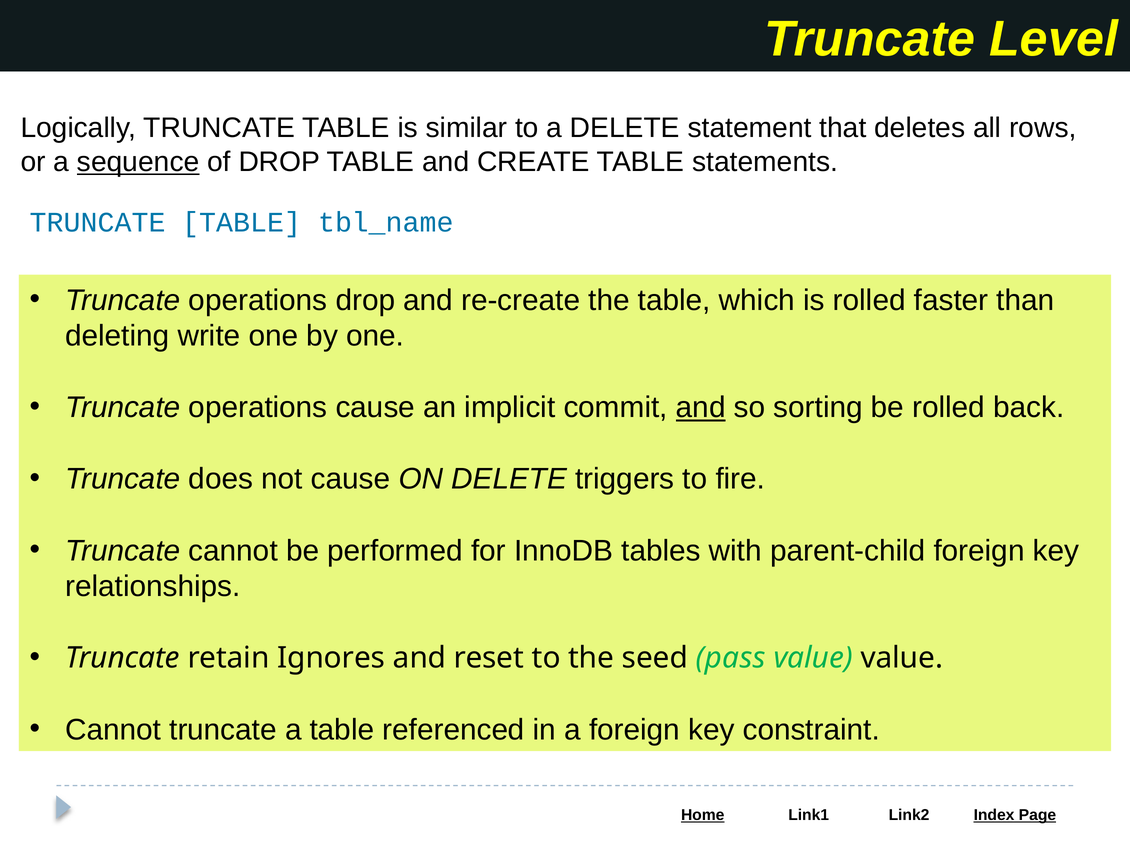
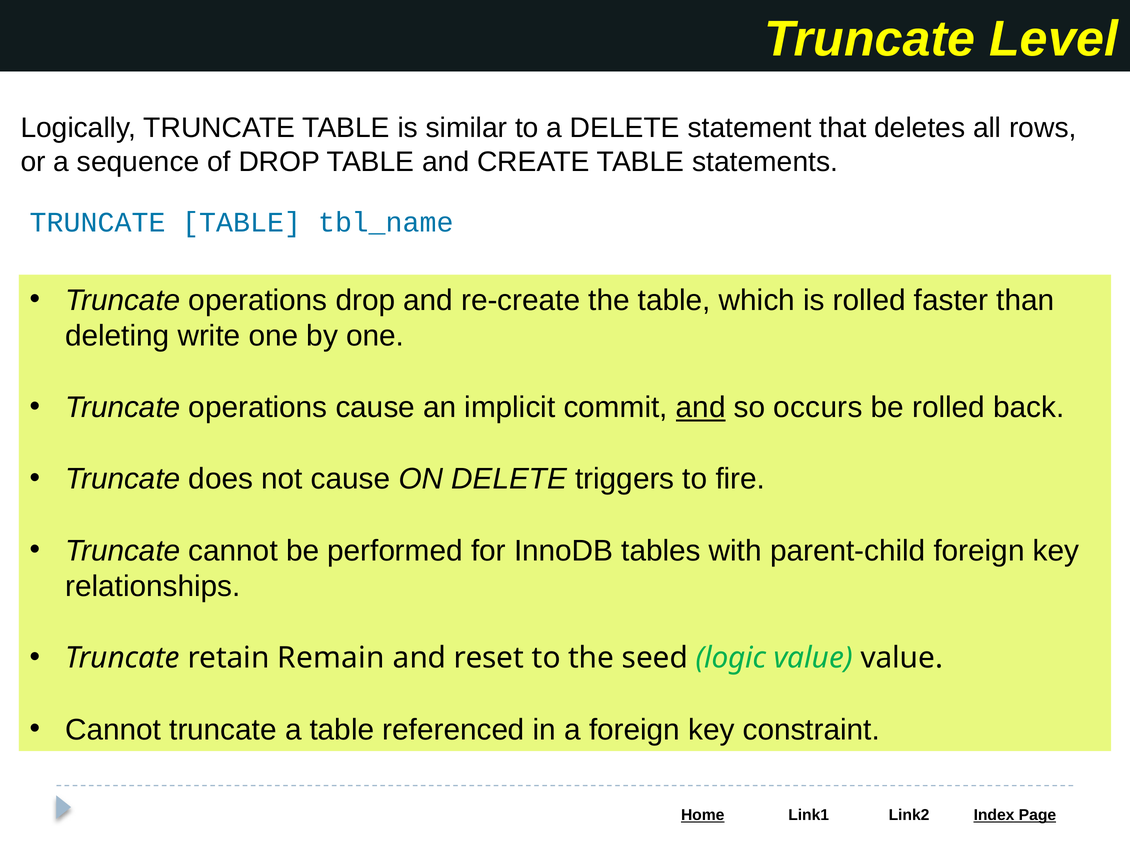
sequence underline: present -> none (138, 162)
sorting: sorting -> occurs (818, 407)
Ignores: Ignores -> Remain (331, 658)
pass: pass -> logic (731, 658)
